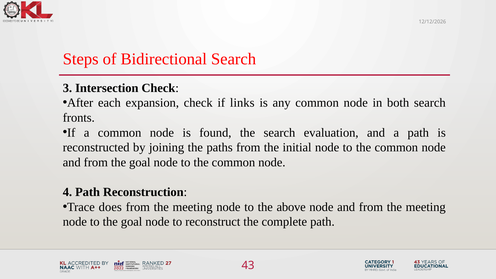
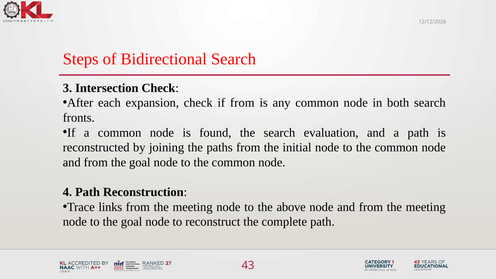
if links: links -> from (242, 103)
does: does -> links (110, 207)
